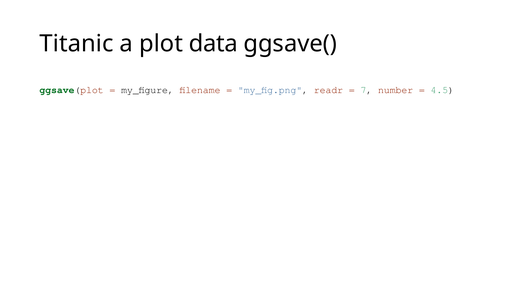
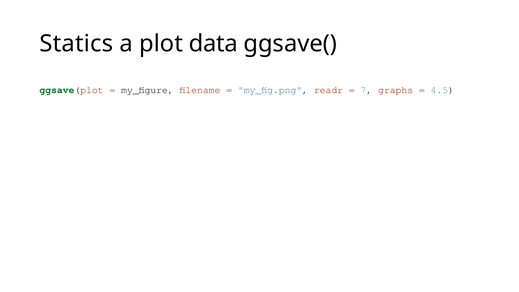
Titanic: Titanic -> Statics (76, 44)
number: number -> graphs (396, 90)
